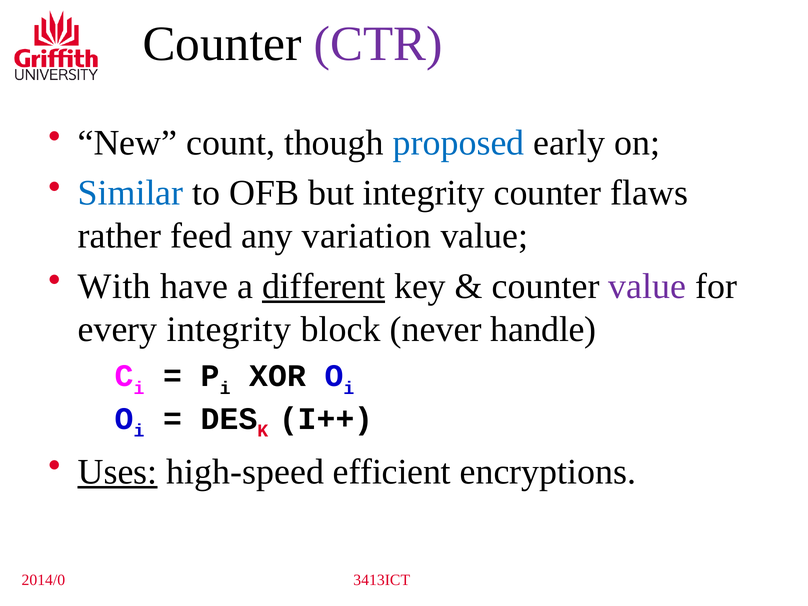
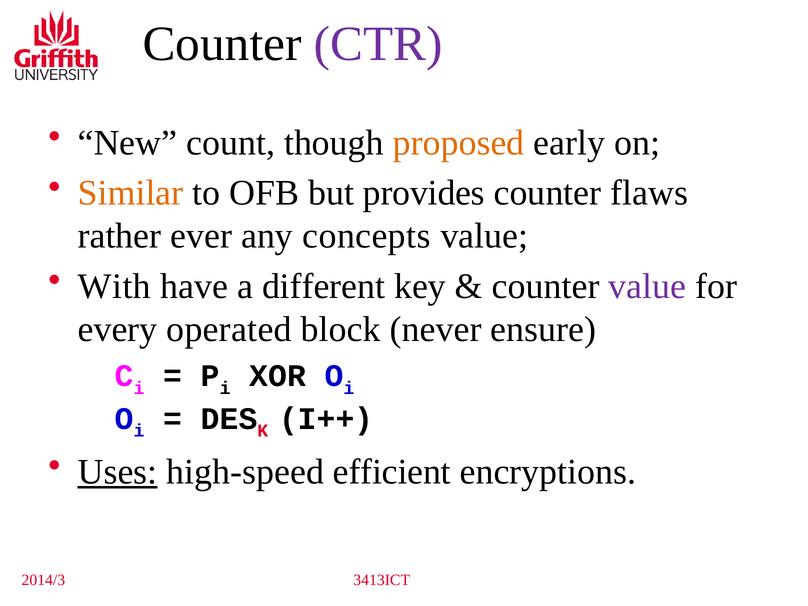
proposed colour: blue -> orange (459, 143)
Similar colour: blue -> orange (131, 193)
but integrity: integrity -> provides (424, 193)
feed: feed -> ever (201, 236)
variation: variation -> concepts (367, 236)
different underline: present -> none (324, 286)
every integrity: integrity -> operated (229, 329)
handle: handle -> ensure (543, 329)
2014/0: 2014/0 -> 2014/3 (43, 580)
